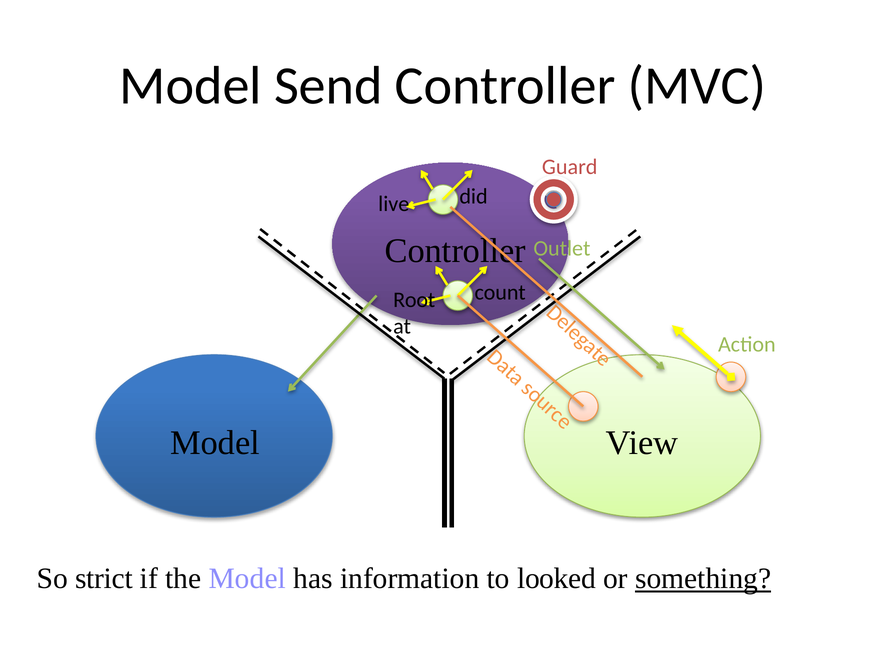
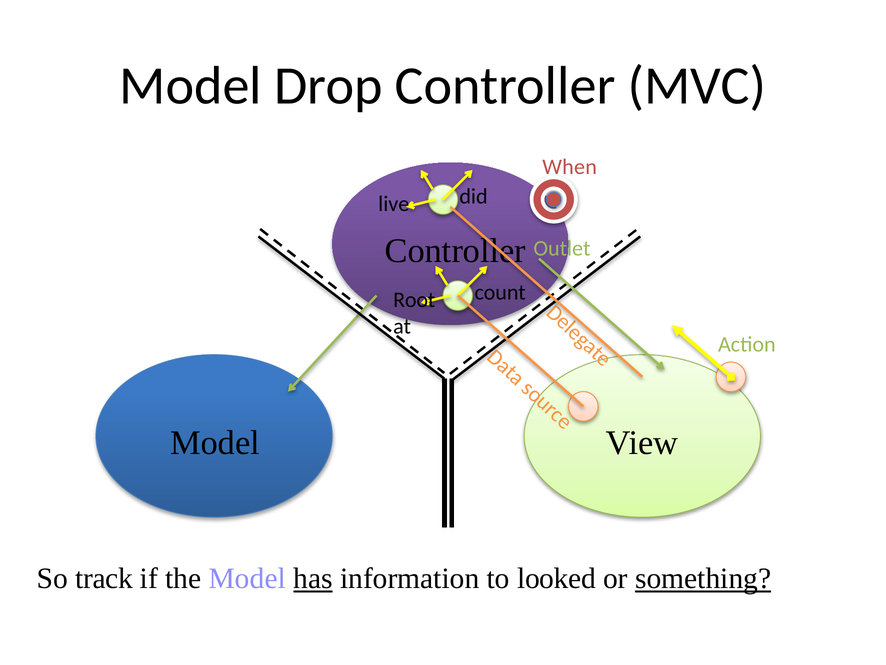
Send: Send -> Drop (328, 86)
Guard: Guard -> When (570, 167)
strict: strict -> track (104, 578)
has underline: none -> present (313, 578)
